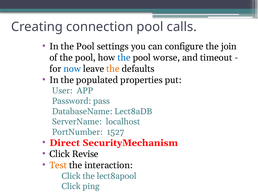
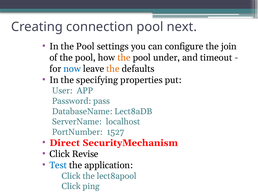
calls: calls -> next (182, 27)
the colour: blue -> orange (124, 57)
worse: worse -> under (167, 57)
populated: populated -> specifying (97, 80)
Test colour: orange -> blue (58, 165)
interaction: interaction -> application (109, 165)
